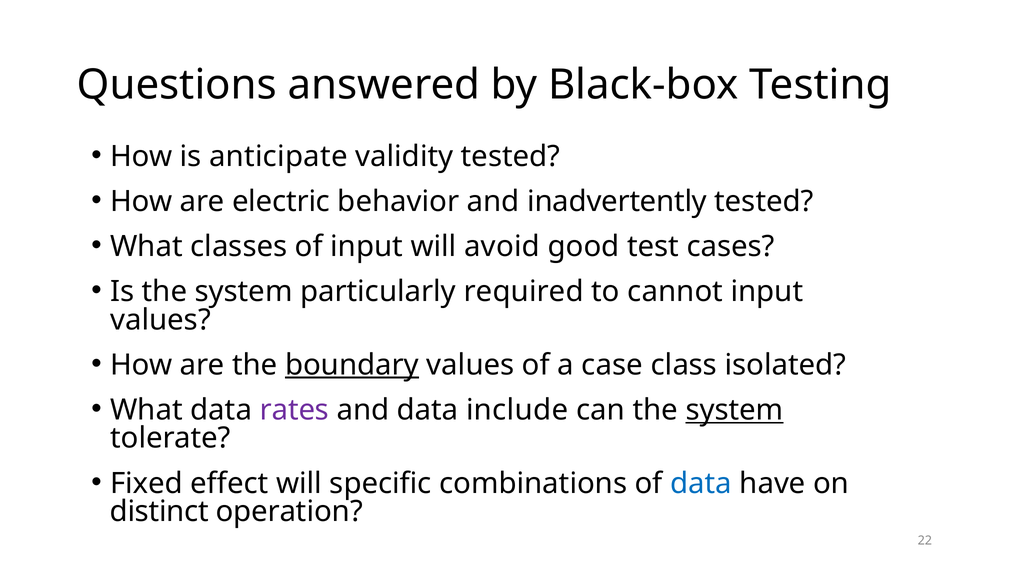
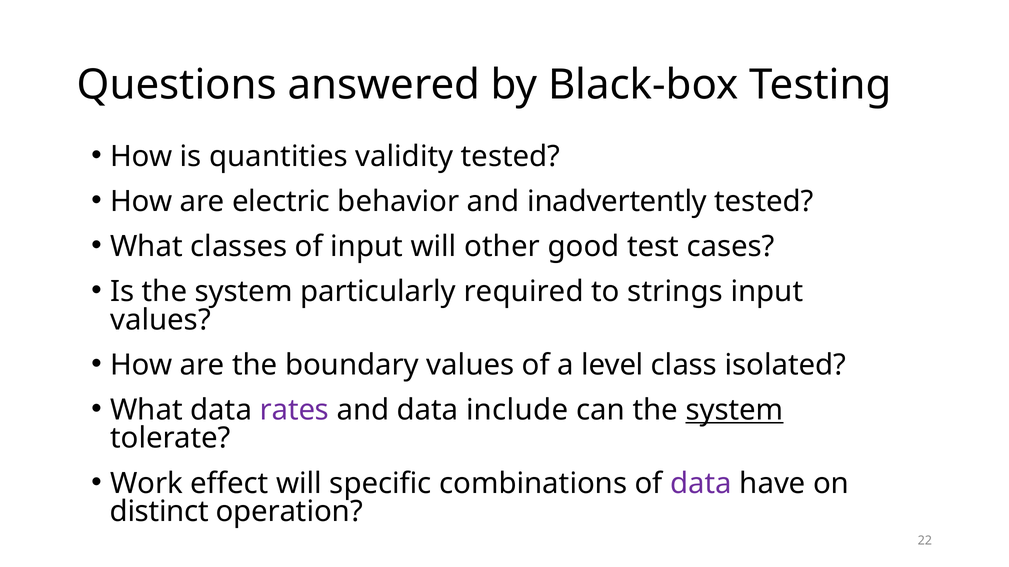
anticipate: anticipate -> quantities (278, 157)
avoid: avoid -> other (502, 247)
cannot: cannot -> strings (675, 292)
boundary underline: present -> none (352, 365)
case: case -> level (612, 365)
Fixed: Fixed -> Work (147, 484)
data colour: blue -> purple (701, 484)
